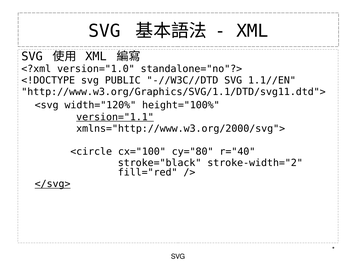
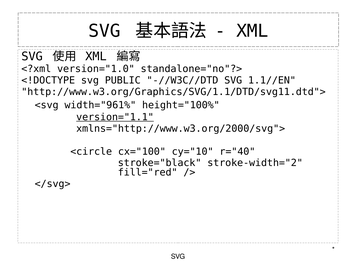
width="120%: width="120% -> width="961% (100, 105)
cy="80: cy="80 -> cy="10 (193, 151)
</svg> underline: present -> none (53, 184)
